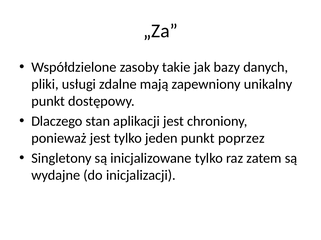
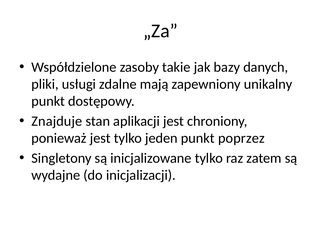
Dlaczego: Dlaczego -> Znajduje (57, 122)
